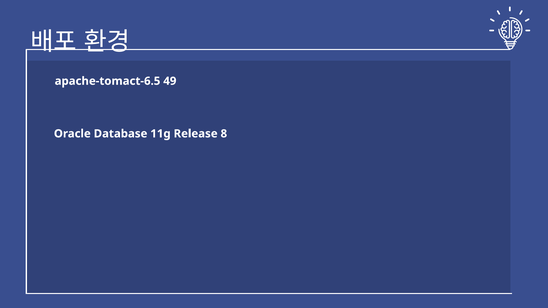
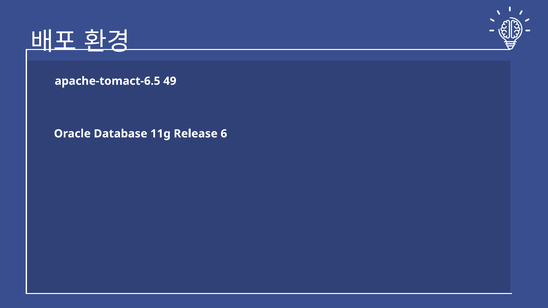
8: 8 -> 6 (224, 134)
